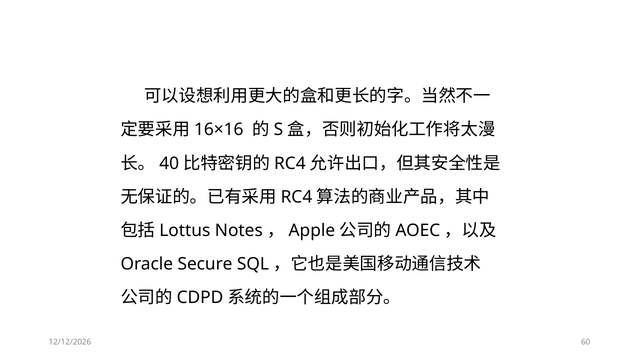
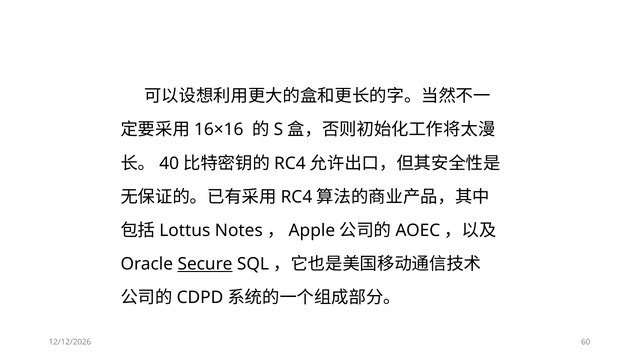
Secure underline: none -> present (205, 264)
